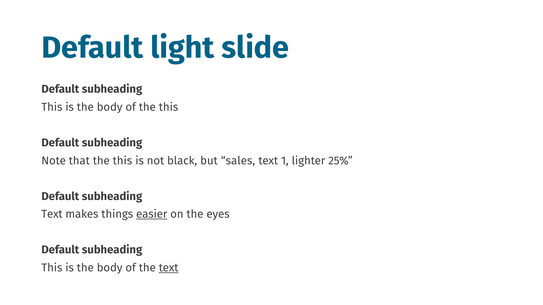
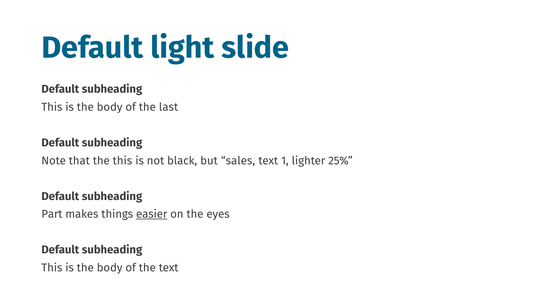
of the this: this -> last (169, 107)
Text: Text -> Part (52, 215)
text underline: present -> none (169, 268)
